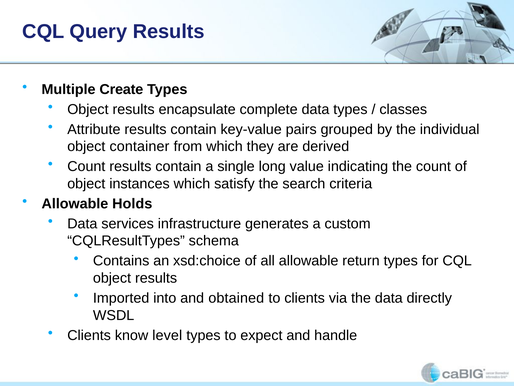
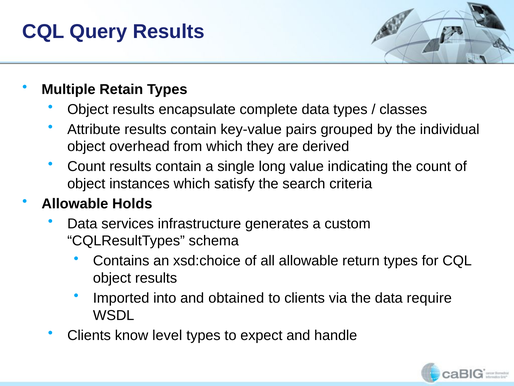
Create: Create -> Retain (121, 89)
container: container -> overhead (139, 146)
directly: directly -> require (429, 298)
